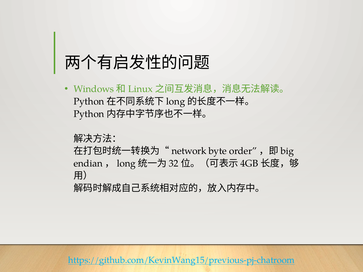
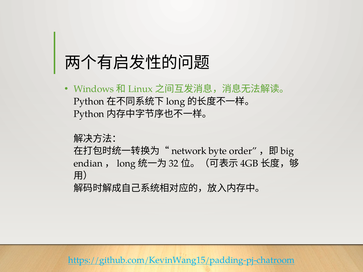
https://github.com/KevinWang15/previous-pj-chatroom: https://github.com/KevinWang15/previous-pj-chatroom -> https://github.com/KevinWang15/padding-pj-chatroom (181, 260)
